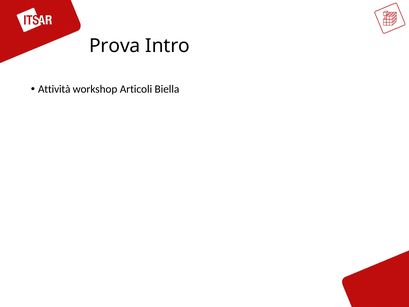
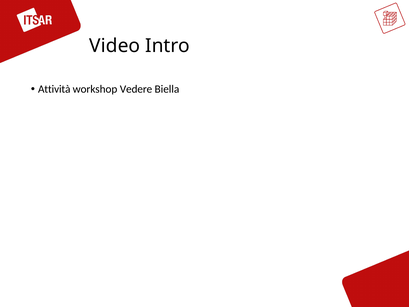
Prova: Prova -> Video (115, 46)
Articoli: Articoli -> Vedere (136, 89)
